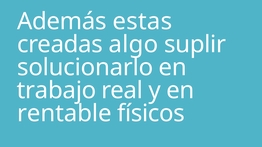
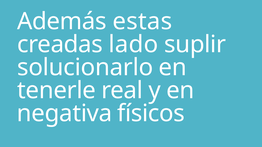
algo: algo -> lado (133, 45)
trabajo: trabajo -> tenerle (56, 91)
rentable: rentable -> negativa (64, 114)
